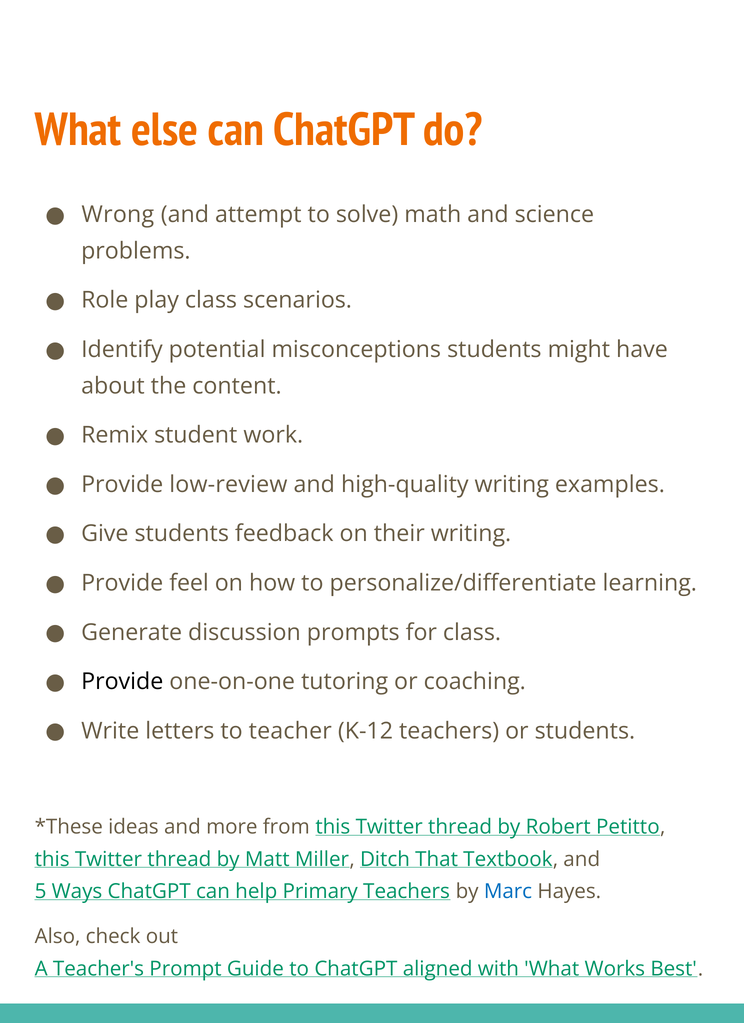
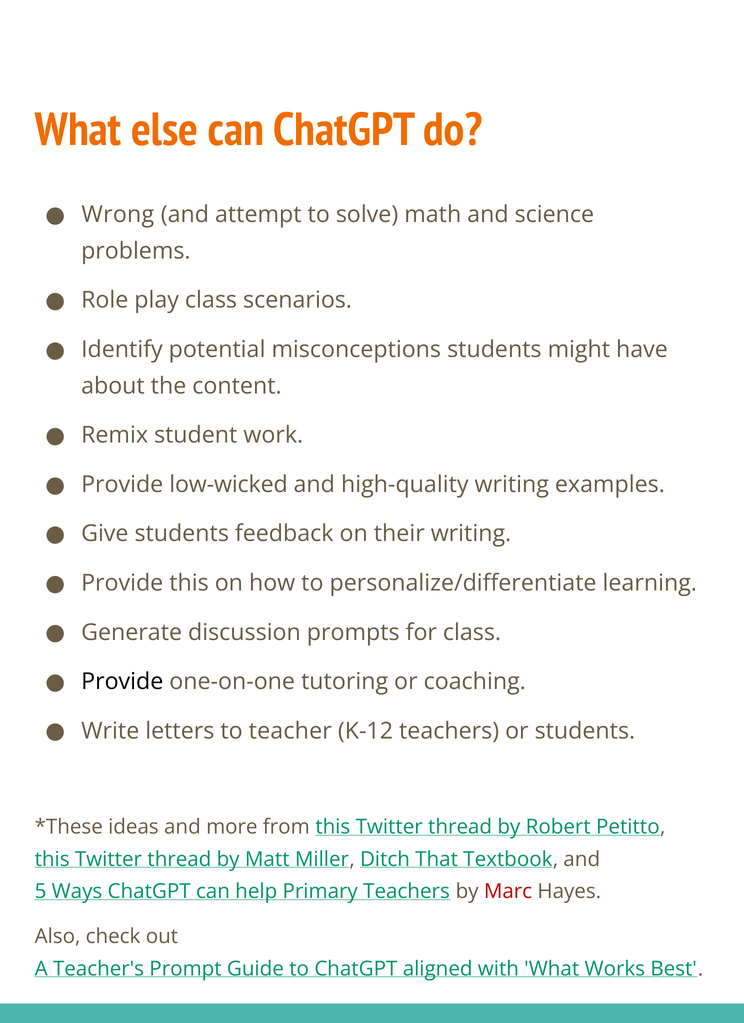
low-review: low-review -> low-wicked (229, 485)
Provide feel: feel -> this (189, 583)
Marc colour: blue -> red (508, 891)
